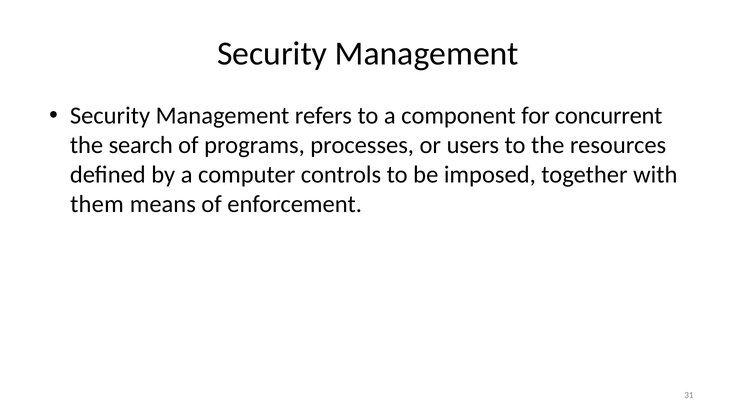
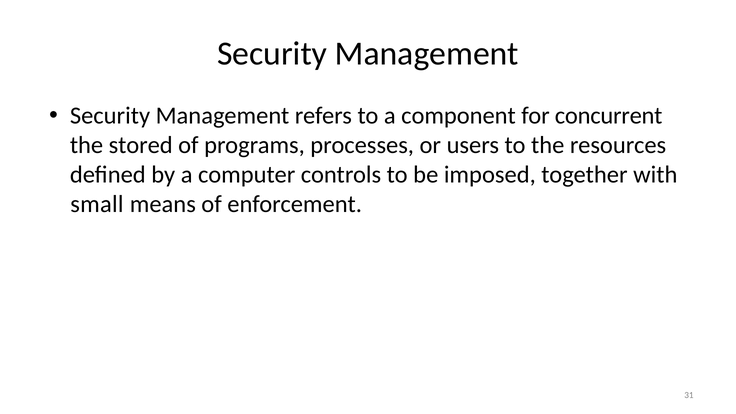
search: search -> stored (141, 145)
them: them -> small (97, 204)
